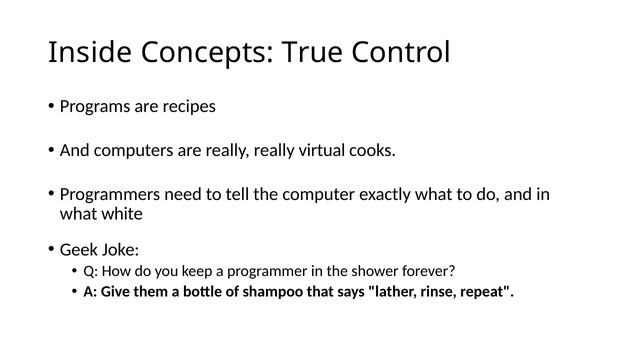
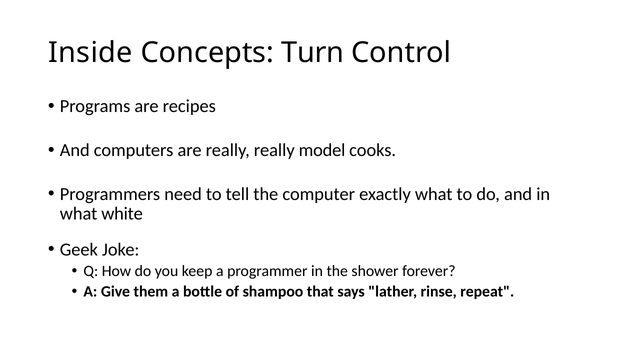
True: True -> Turn (313, 53)
virtual: virtual -> model (322, 150)
